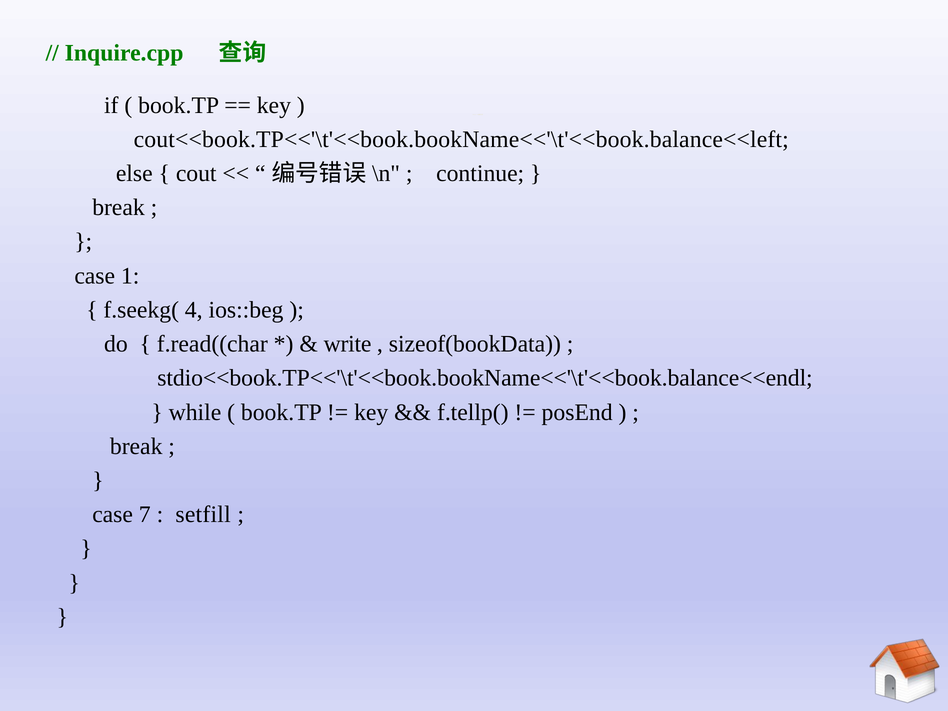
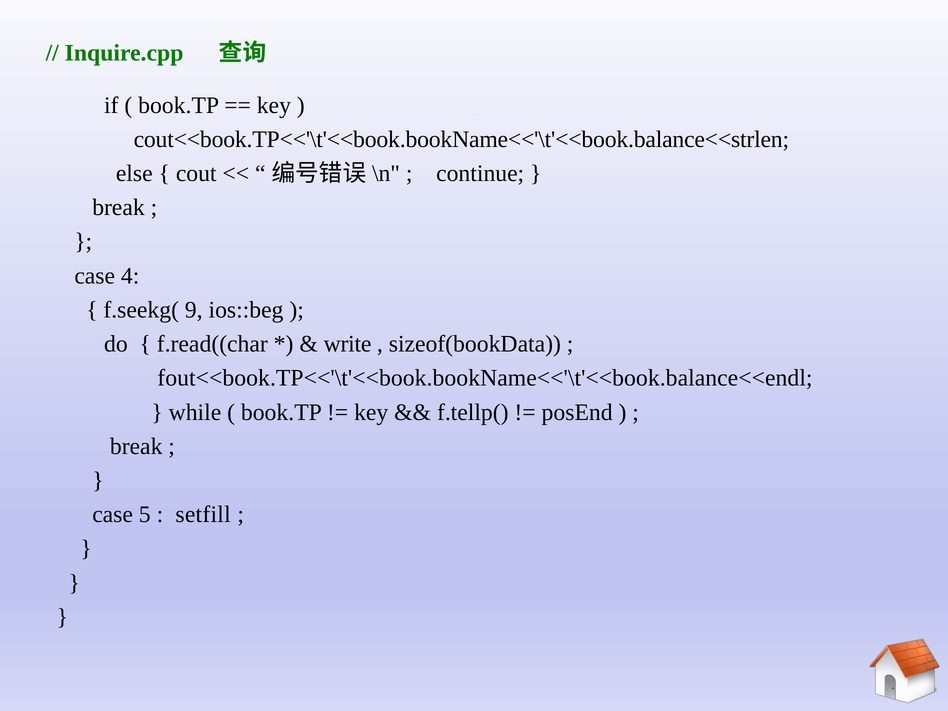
cout<<book.TP<<'\t'<<book.bookName<<'\t'<<book.balance<<left: cout<<book.TP<<'\t'<<book.bookName<<'\t'<<book.balance<<left -> cout<<book.TP<<'\t'<<book.bookName<<'\t'<<book.balance<<strlen (461, 139)
1: 1 -> 4 (130, 276)
4: 4 -> 9 (194, 310)
stdio<<book.TP<<'\t'<<book.bookName<<'\t'<<book.balance<<endl: stdio<<book.TP<<'\t'<<book.bookName<<'\t'<<book.balance<<endl -> fout<<book.TP<<'\t'<<book.bookName<<'\t'<<book.balance<<endl (485, 378)
7: 7 -> 5 (145, 515)
